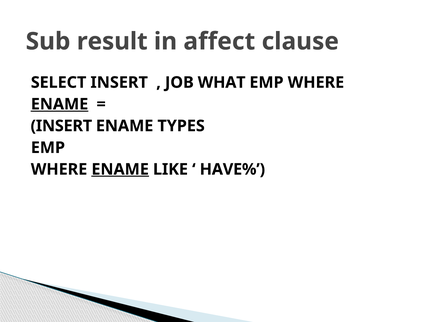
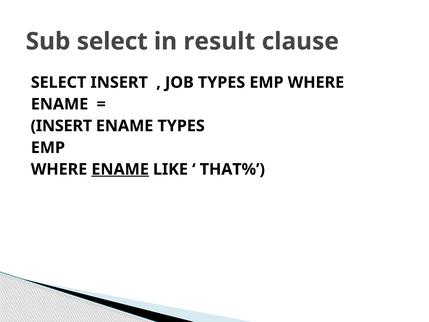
Sub result: result -> select (112, 41)
affect: affect -> result (219, 41)
JOB WHAT: WHAT -> TYPES (222, 82)
ENAME underline: present -> none (60, 104)
HAVE%: HAVE% -> THAT% (232, 169)
